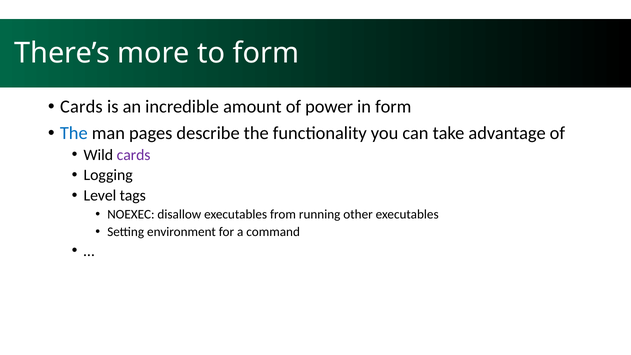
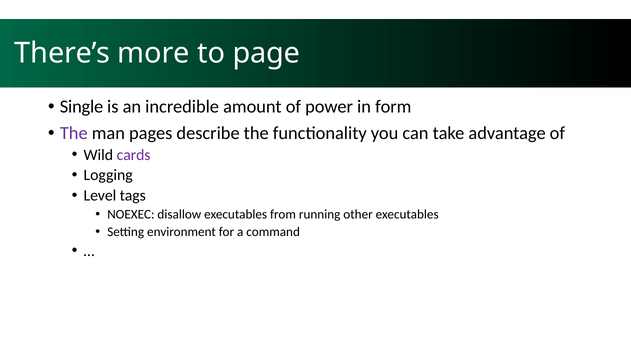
to form: form -> page (266, 53)
Cards: Cards -> Single (82, 107)
The colour: blue -> purple (74, 133)
